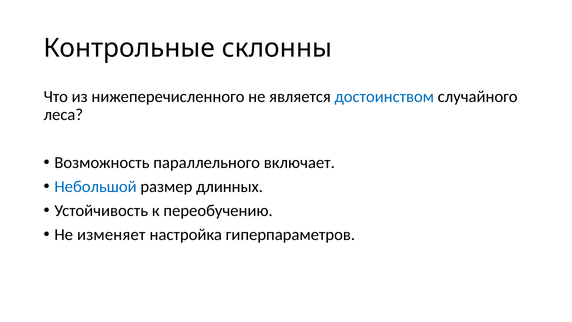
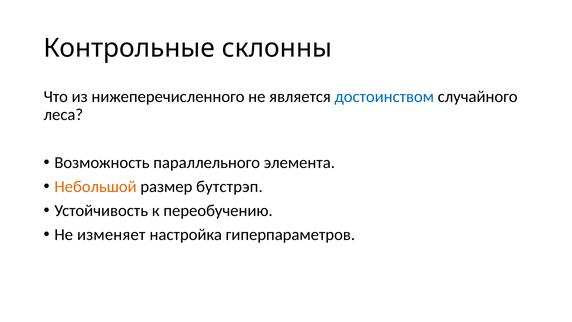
включает: включает -> элемента (299, 163)
Небольшой colour: blue -> orange (95, 186)
длинных: длинных -> бутстрэп (229, 186)
